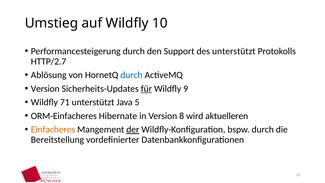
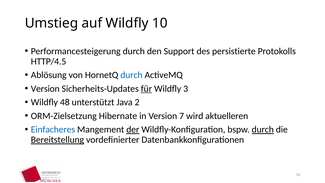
des unterstützt: unterstützt -> persistierte (234, 51)
HTTP/2.7: HTTP/2.7 -> HTTP/4.5 (49, 61)
9: 9 -> 3 (186, 89)
71: 71 -> 48 (65, 102)
5: 5 -> 2 (137, 102)
ORM-Einfacheres: ORM-Einfacheres -> ORM-Zielsetzung (64, 116)
8: 8 -> 7 (182, 116)
Einfacheres colour: orange -> blue (53, 129)
durch underline: none -> present (263, 129)
Bereitstellung underline: none -> present (57, 140)
